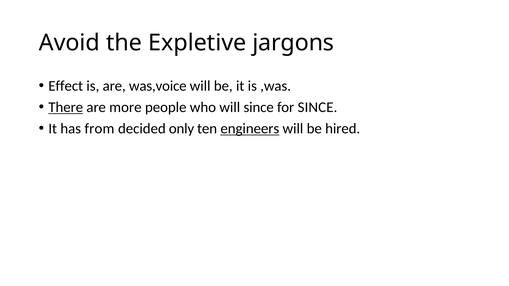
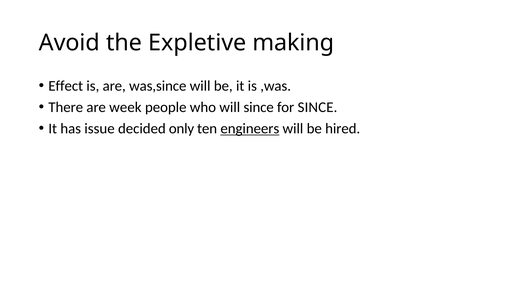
jargons: jargons -> making (293, 43)
was,voice: was,voice -> was,since (158, 86)
There underline: present -> none (66, 107)
more: more -> week (125, 107)
from: from -> issue (100, 129)
